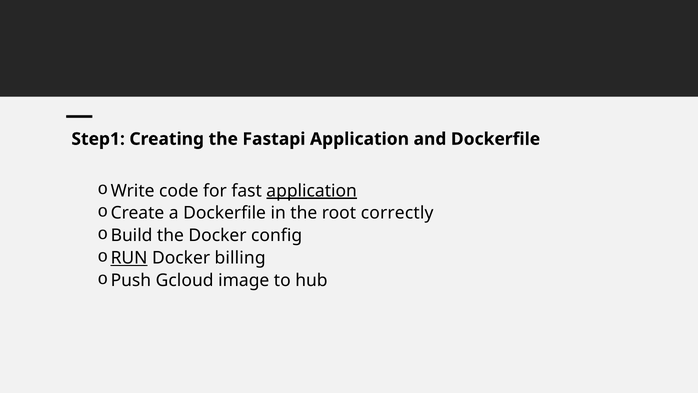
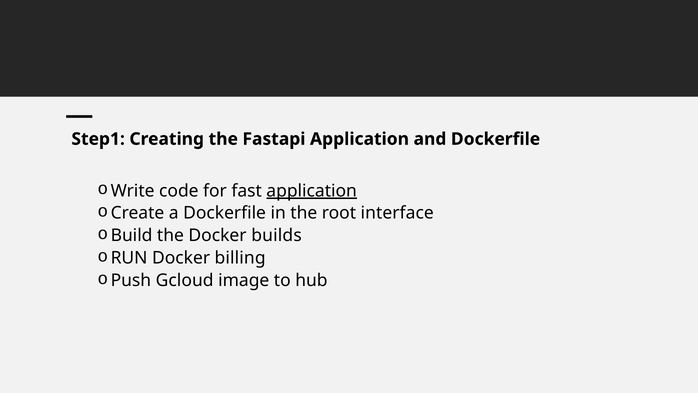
correctly: correctly -> interface (397, 213)
config: config -> builds (277, 235)
RUN underline: present -> none (129, 258)
